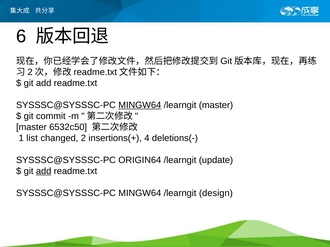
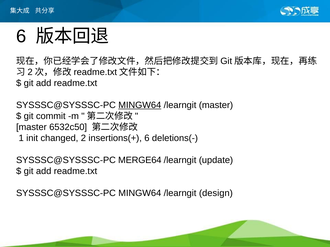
list: list -> init (32, 138)
insertions(+ 4: 4 -> 6 (147, 138)
ORIGIN64: ORIGIN64 -> MERGE64 (140, 160)
add underline: present -> none (44, 171)
